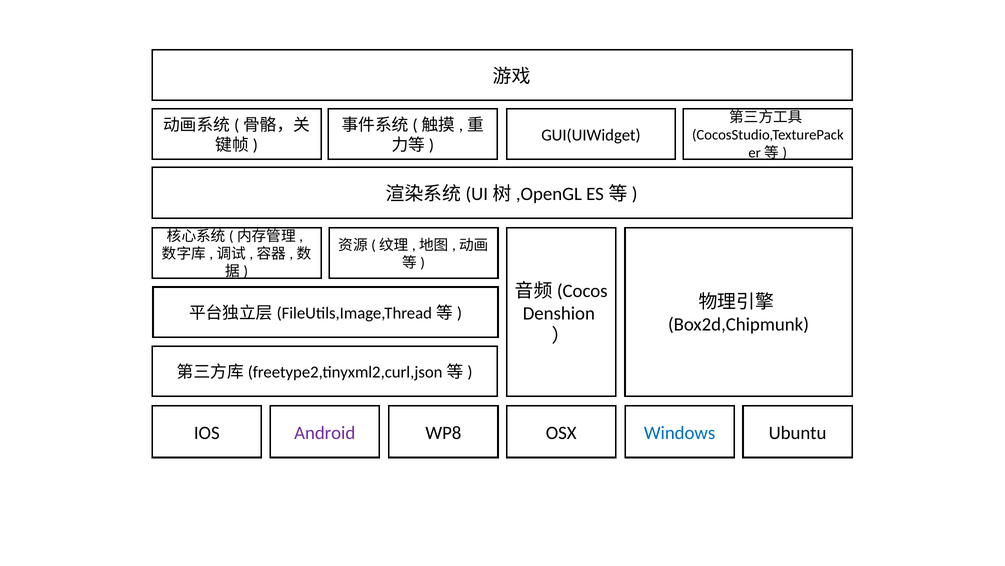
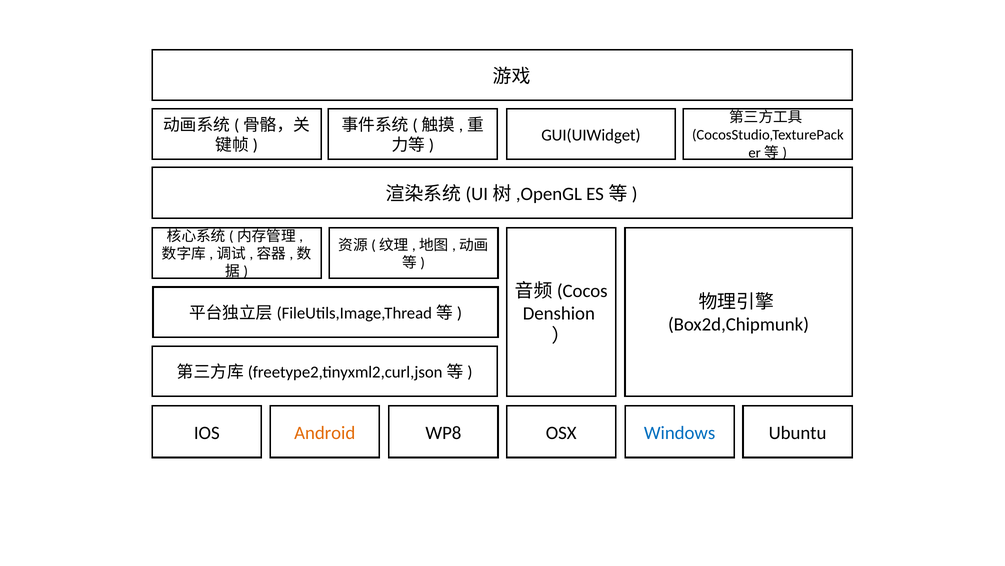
Android colour: purple -> orange (325, 432)
